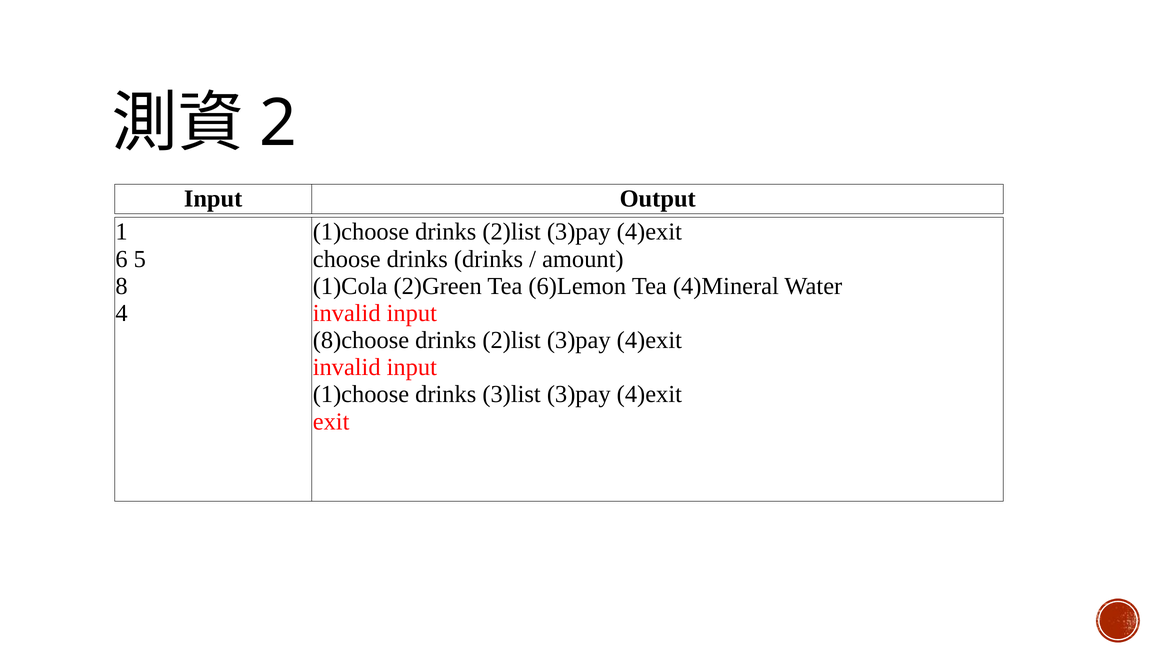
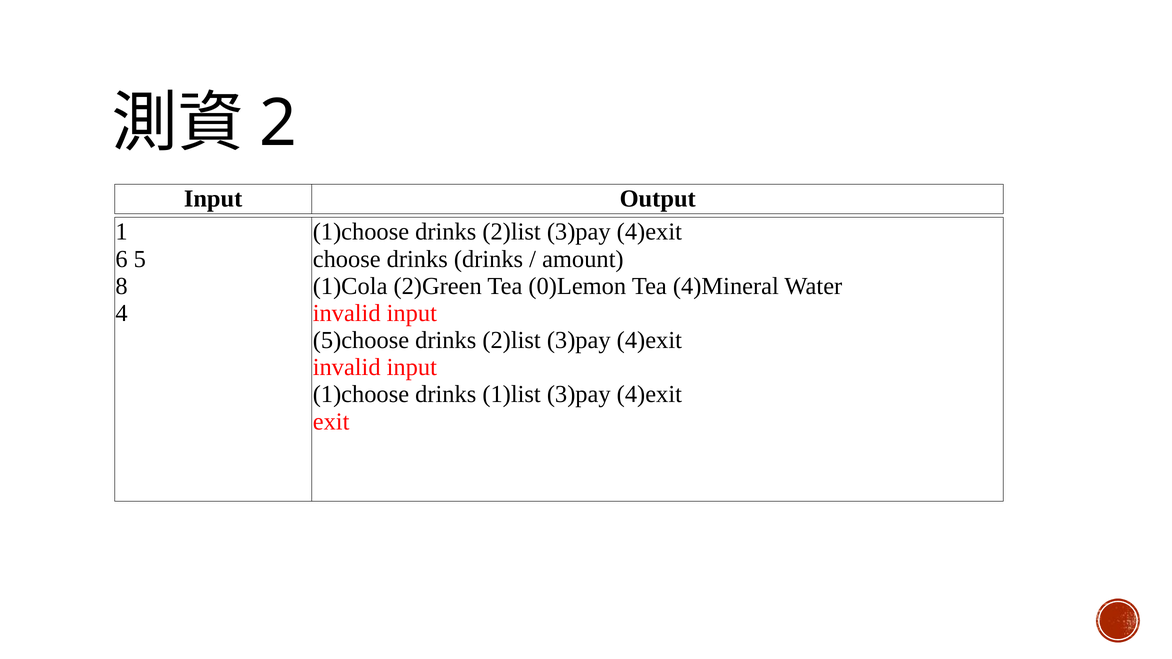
6)Lemon: 6)Lemon -> 0)Lemon (577, 286)
8)choose: 8)choose -> 5)choose (361, 340)
3)list: 3)list -> 1)list (512, 395)
